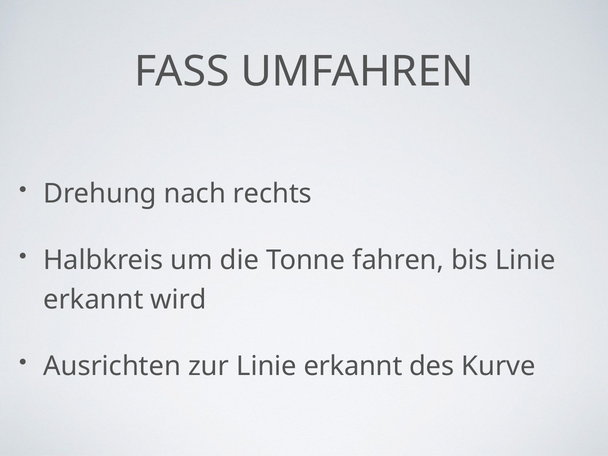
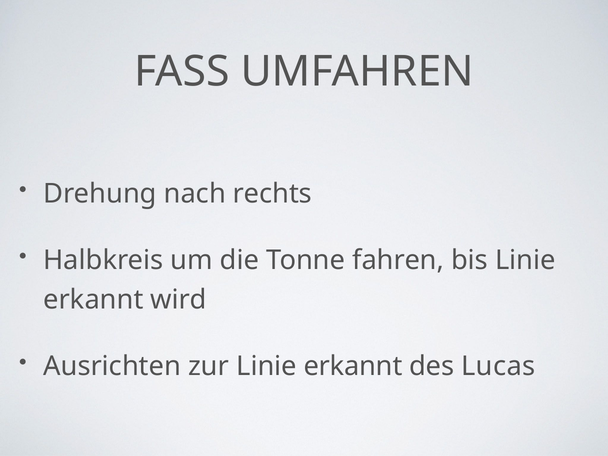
Kurve: Kurve -> Lucas (498, 366)
